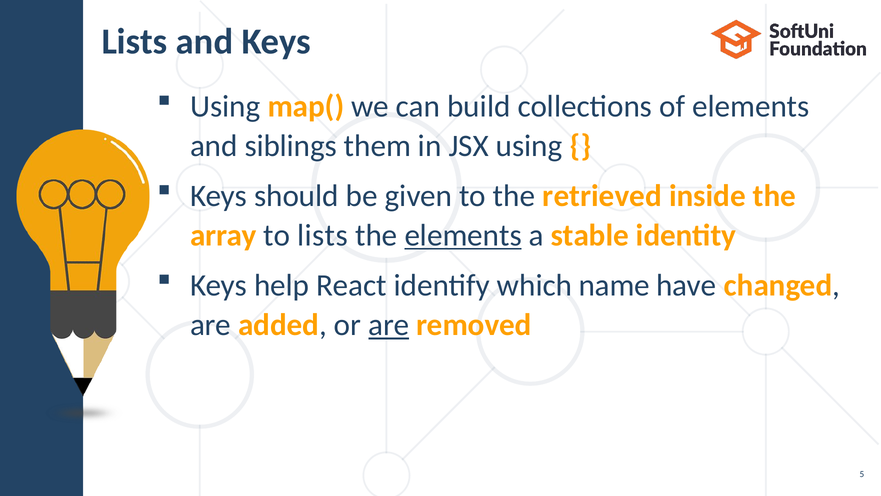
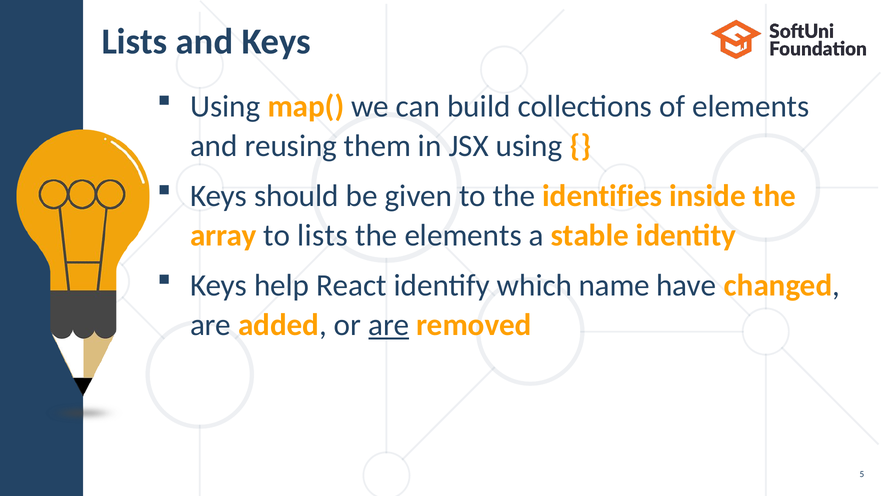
siblings: siblings -> reusing (291, 146)
retrieved: retrieved -> identifies (602, 196)
elements underline: present -> none (463, 235)
